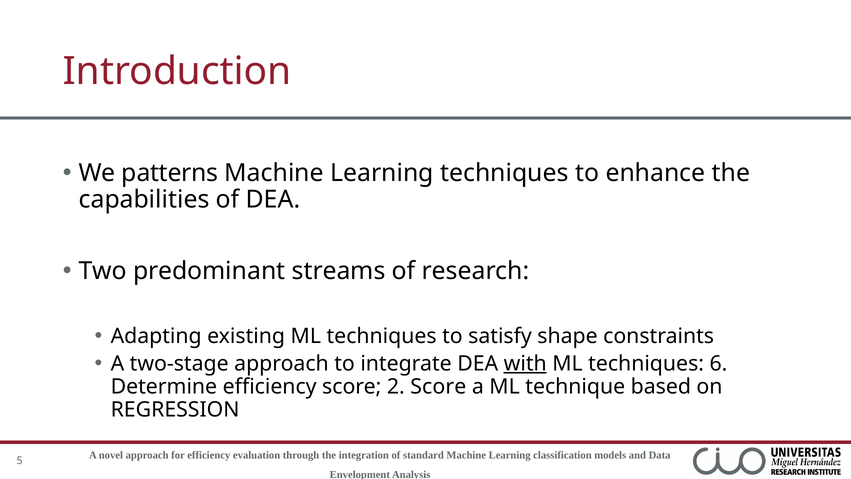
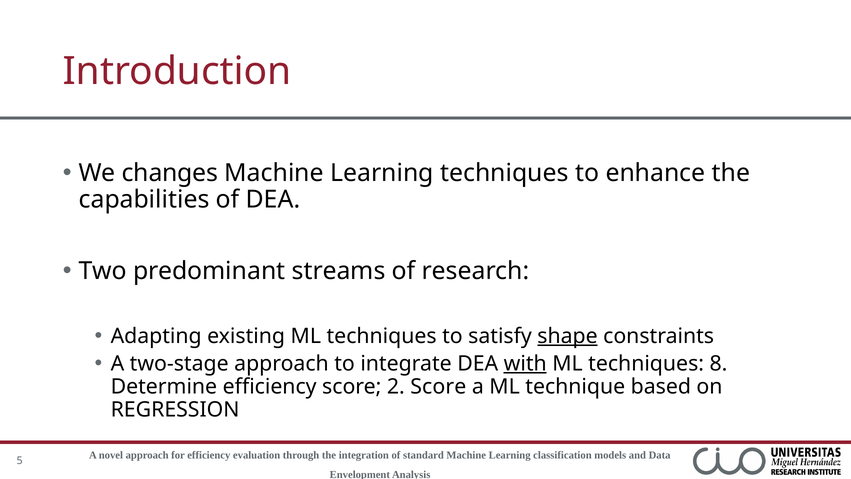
patterns: patterns -> changes (170, 173)
shape underline: none -> present (568, 336)
6: 6 -> 8 (718, 363)
